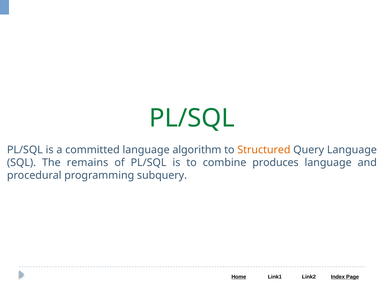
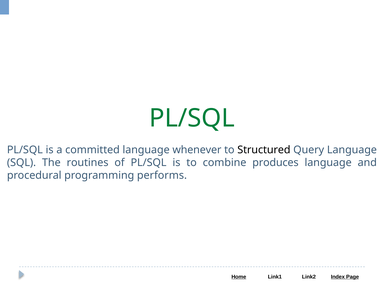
algorithm: algorithm -> whenever (197, 150)
Structured colour: orange -> black (264, 150)
remains: remains -> routines (88, 163)
subquery: subquery -> performs (162, 175)
